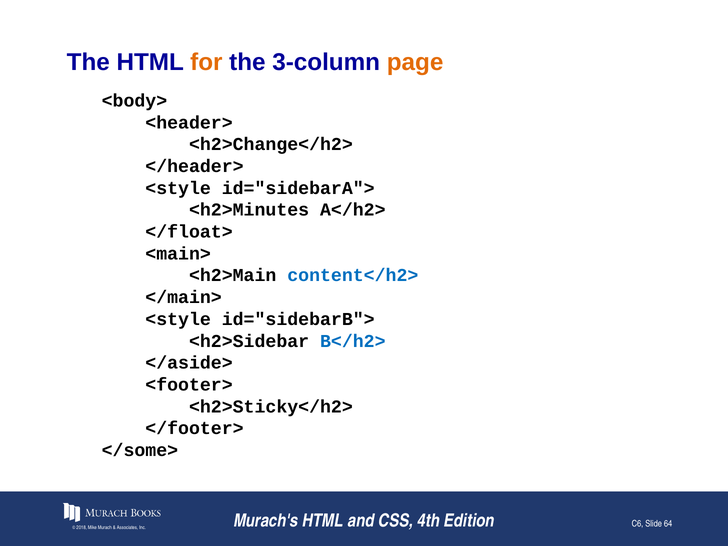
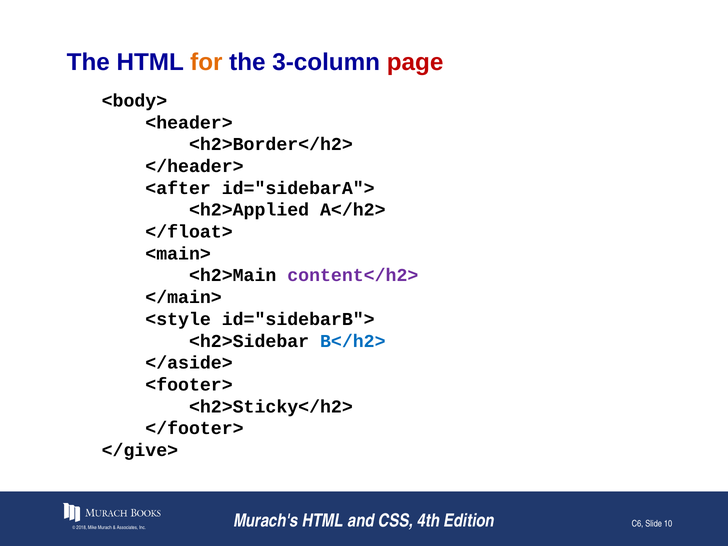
page colour: orange -> red (415, 62)
<h2>Change</h2>: <h2>Change</h2> -> <h2>Border</h2> (271, 144)
<style: <style -> <after (178, 188)
<h2>Minutes: <h2>Minutes -> <h2>Applied (249, 210)
content</h2> colour: blue -> purple (353, 275)
</some>: </some> -> </give> (140, 450)
64: 64 -> 10 (668, 524)
